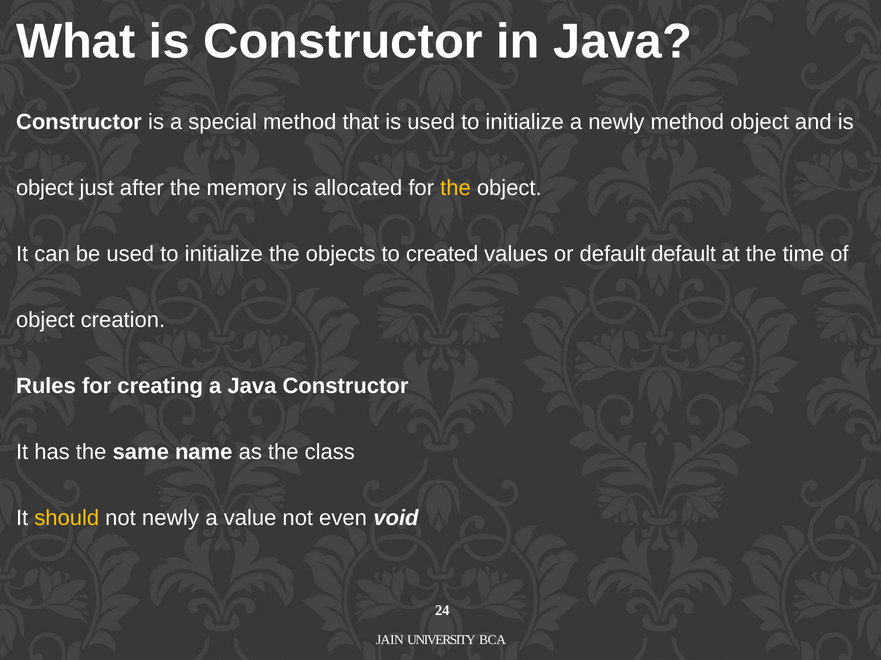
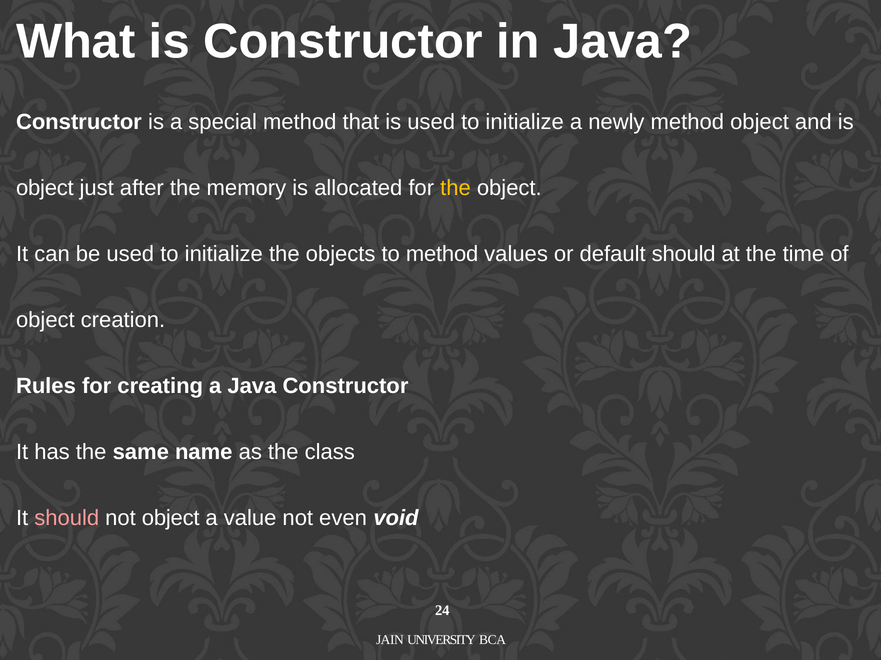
to created: created -> method (442, 254)
default default: default -> should (684, 254)
should colour: yellow -> pink (67, 518)
not newly: newly -> object (171, 518)
